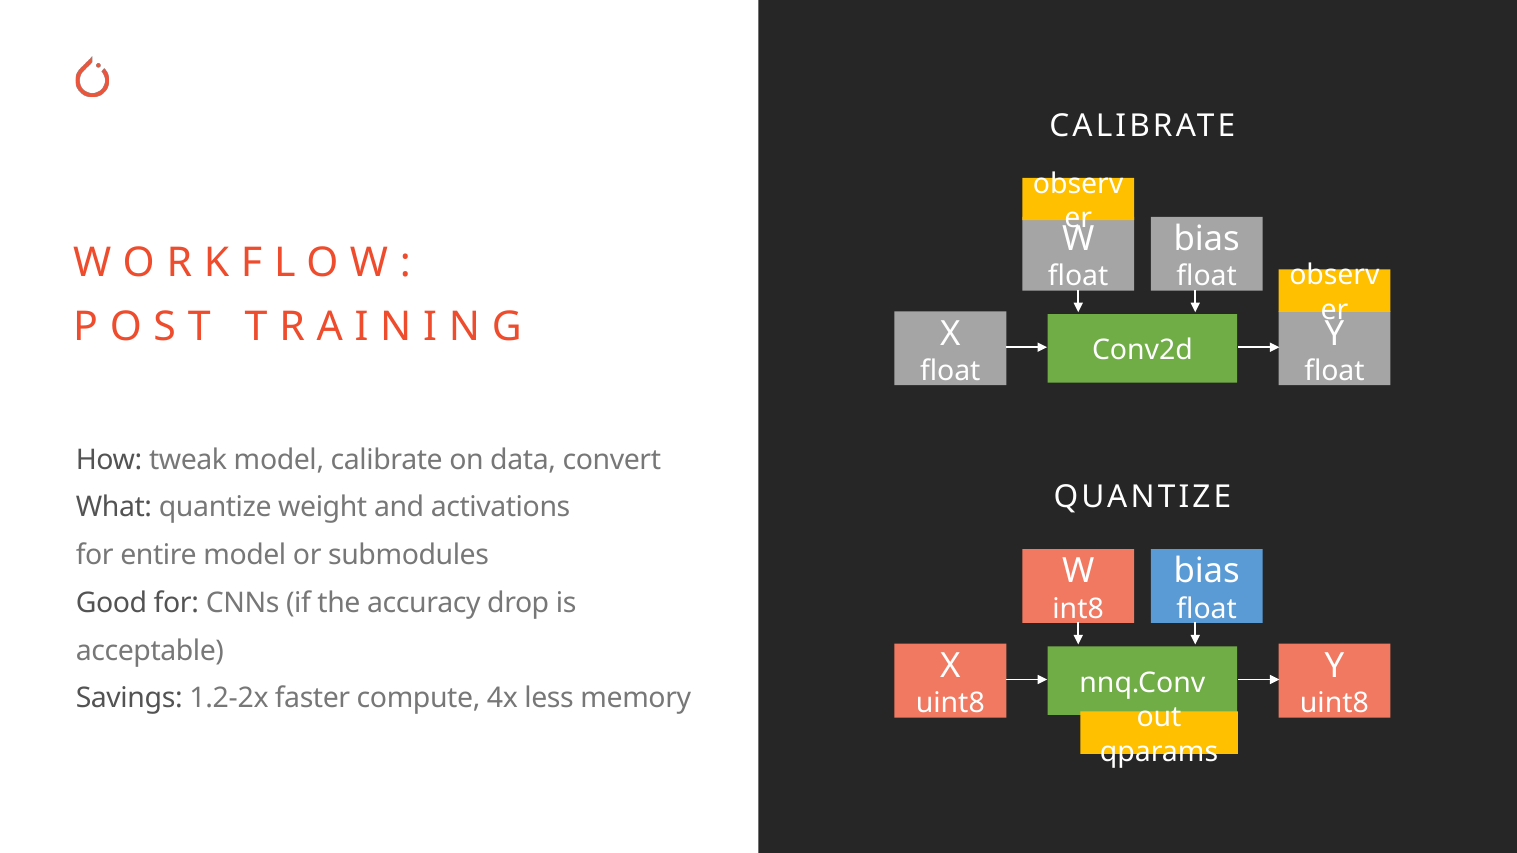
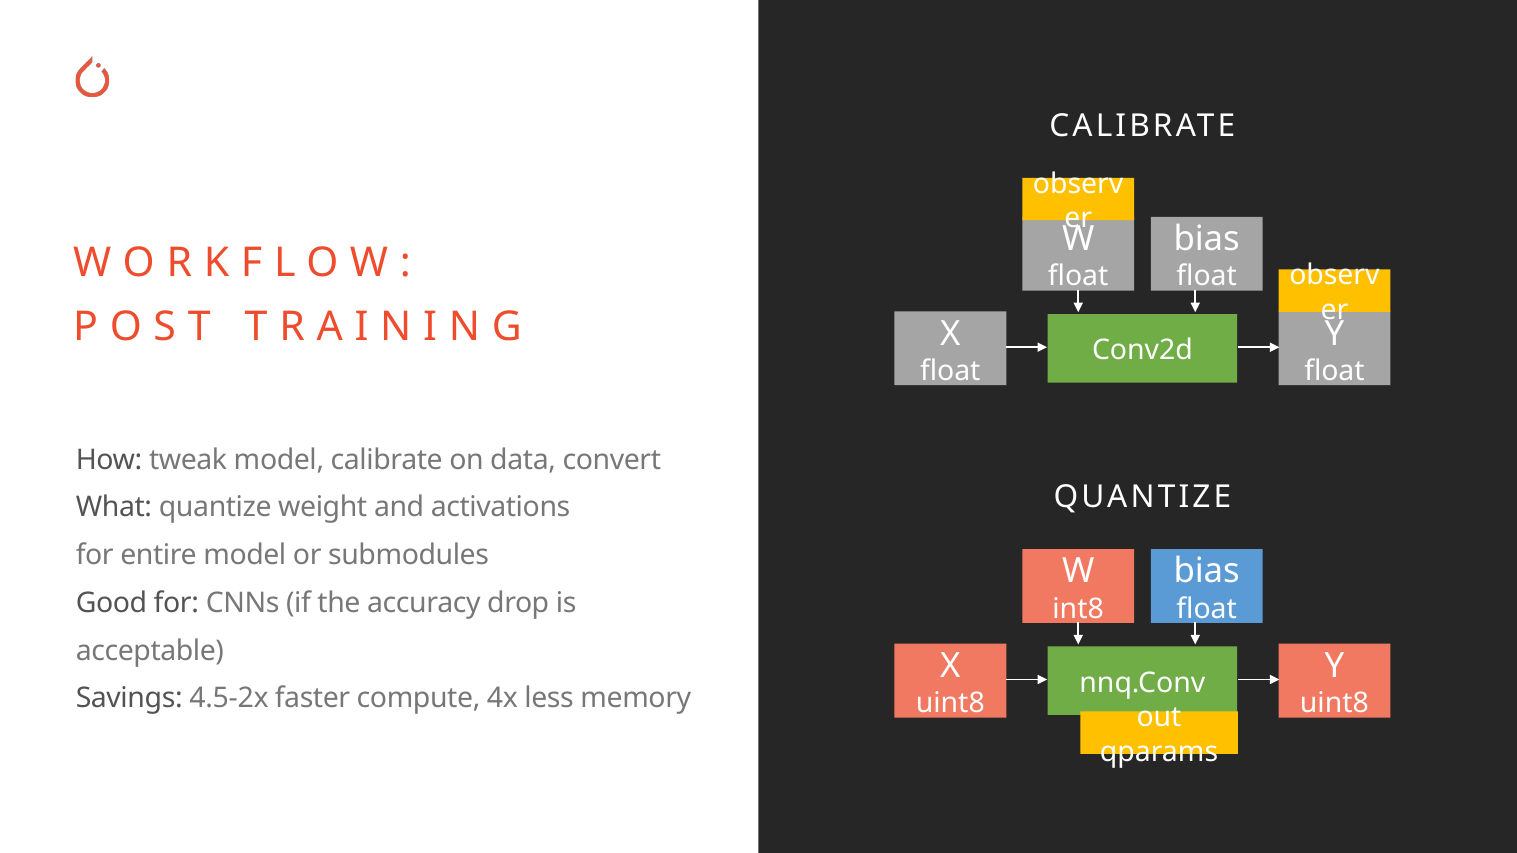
1.2-2x: 1.2-2x -> 4.5-2x (229, 699)
